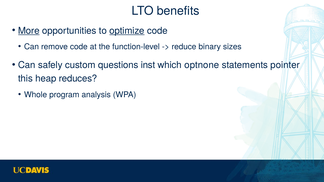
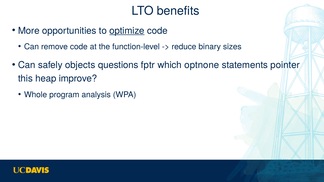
More underline: present -> none (29, 31)
custom: custom -> objects (80, 65)
inst: inst -> fptr (148, 65)
reduces: reduces -> improve (78, 79)
